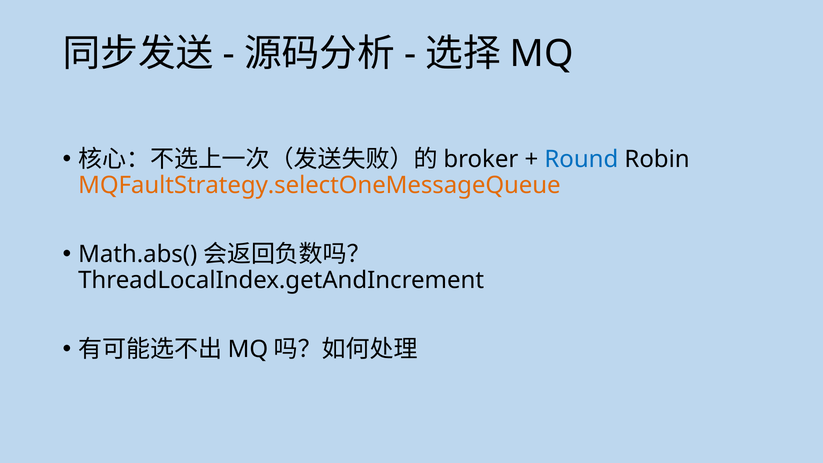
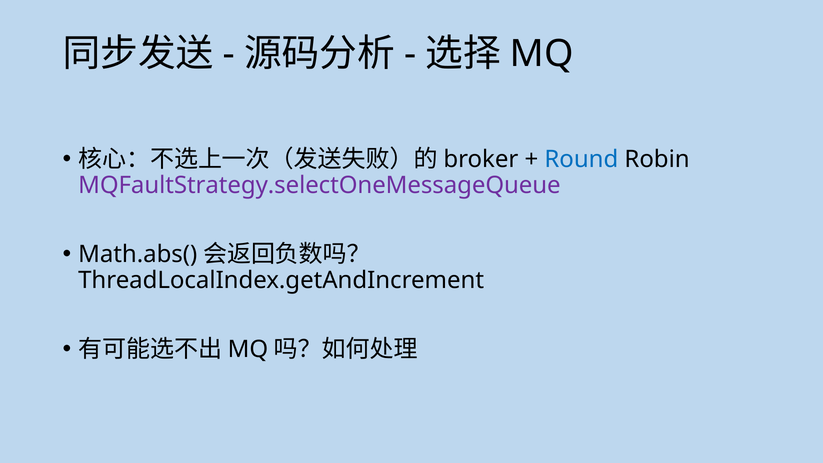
MQFaultStrategy.selectOneMessageQueue colour: orange -> purple (319, 185)
